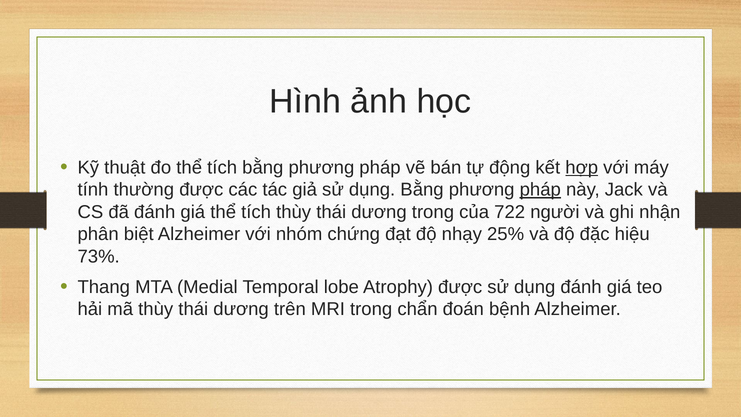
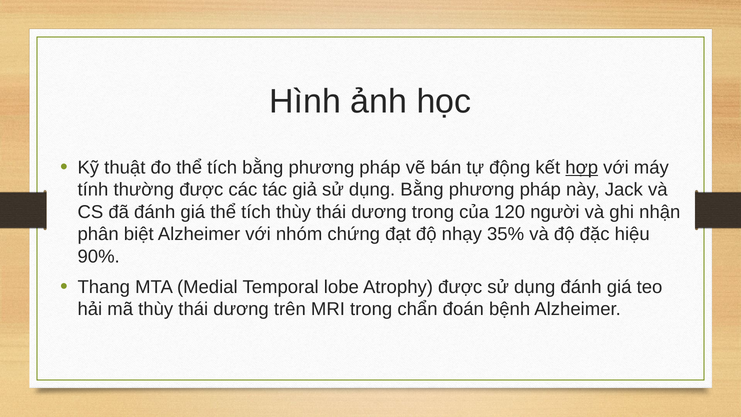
pháp underline: present -> none (540, 190)
722: 722 -> 120 (510, 212)
25%: 25% -> 35% (506, 234)
73%: 73% -> 90% (99, 256)
